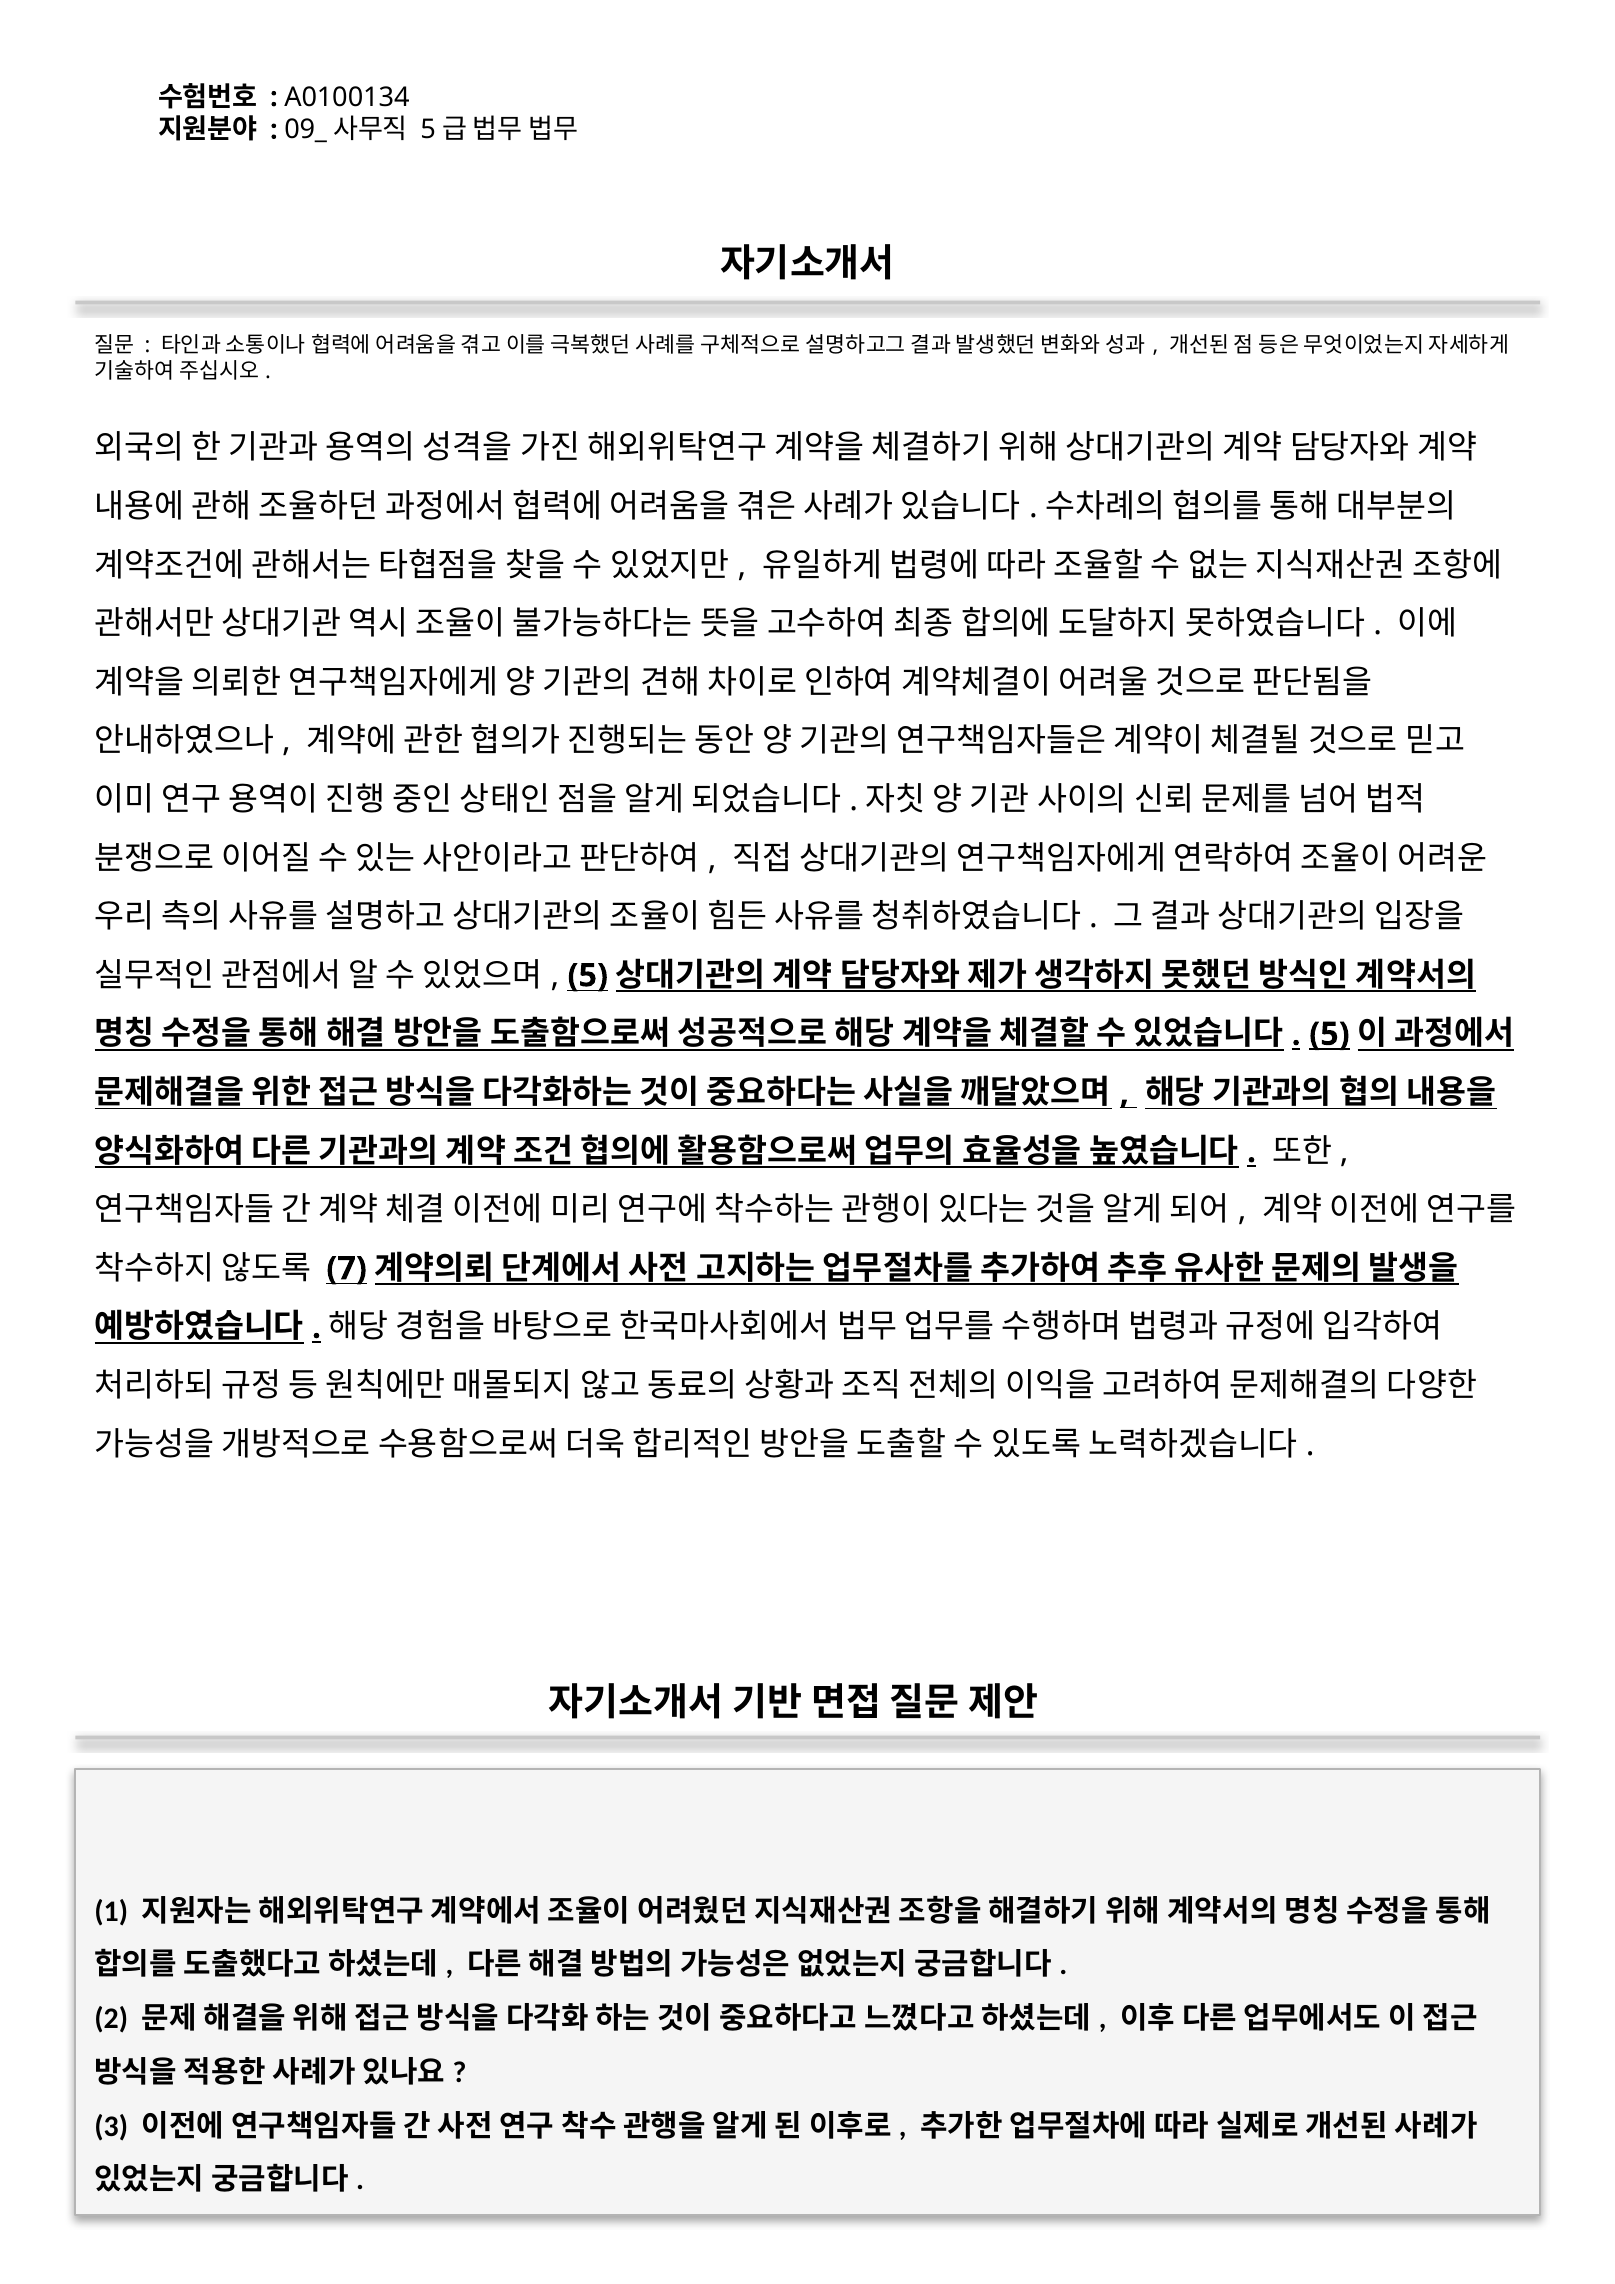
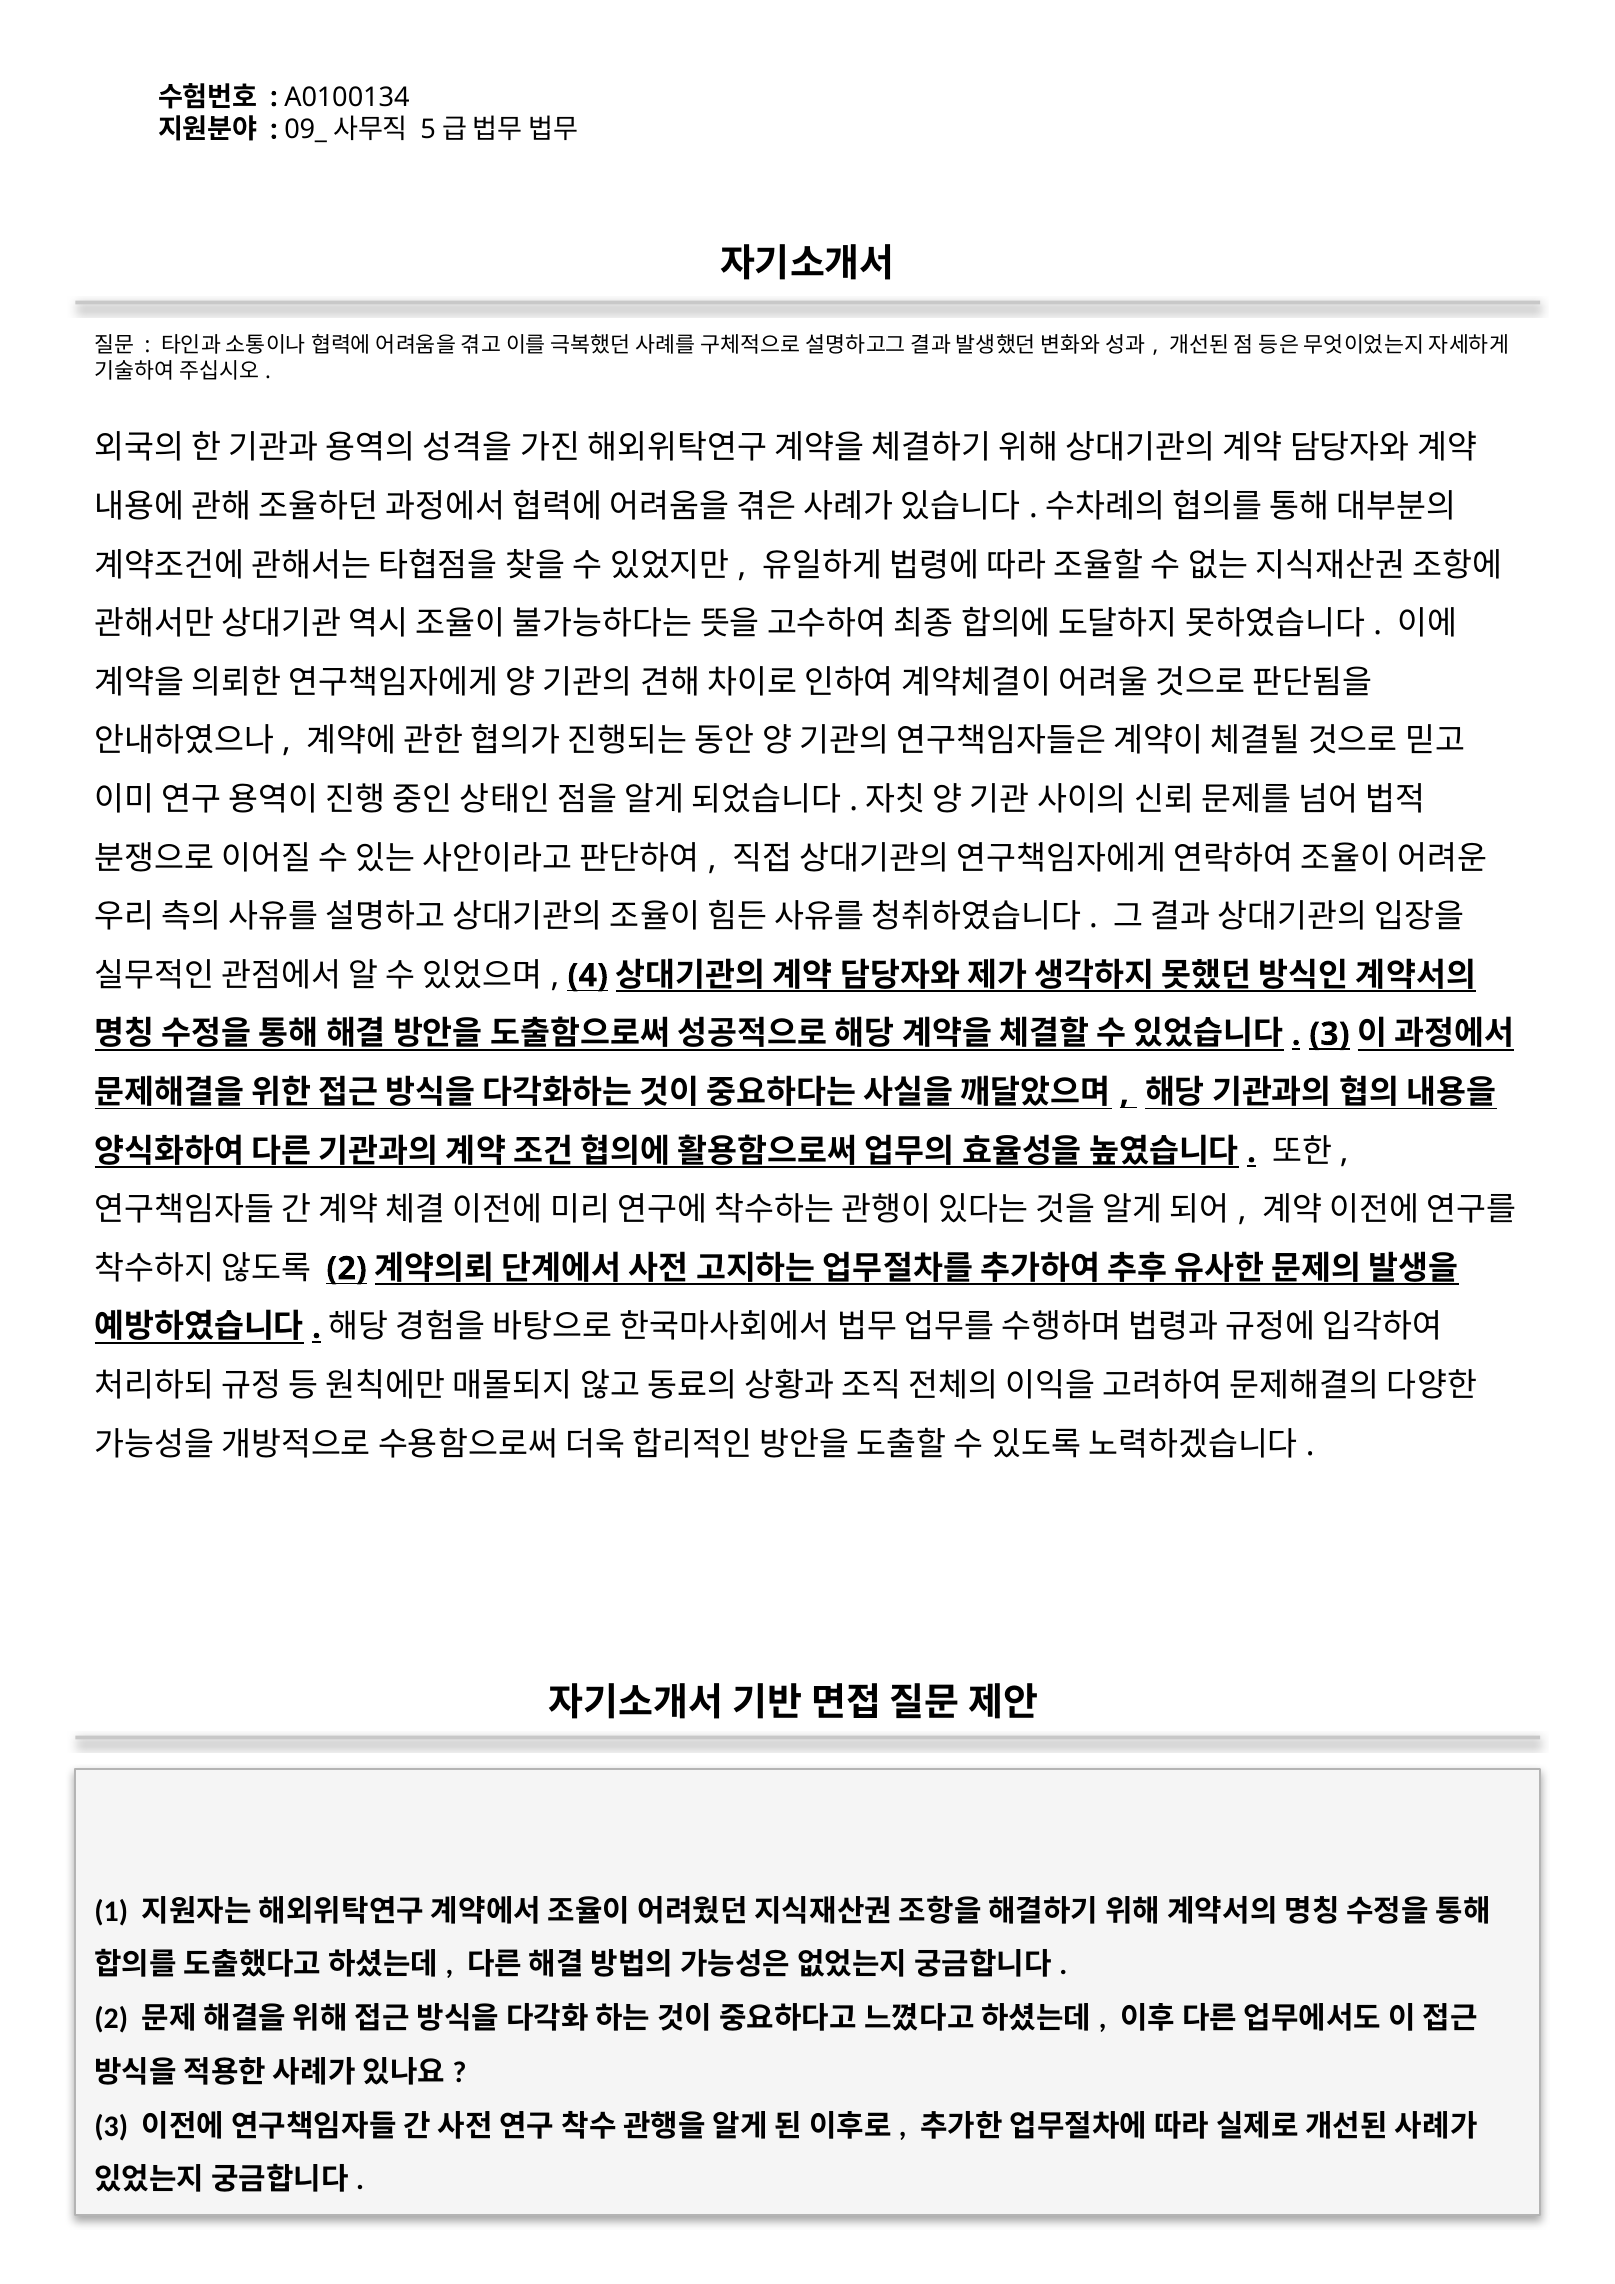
5: 5 -> 4 (588, 976)
5: 5 -> 3 (1329, 1034)
7: 7 -> 2 (347, 1269)
